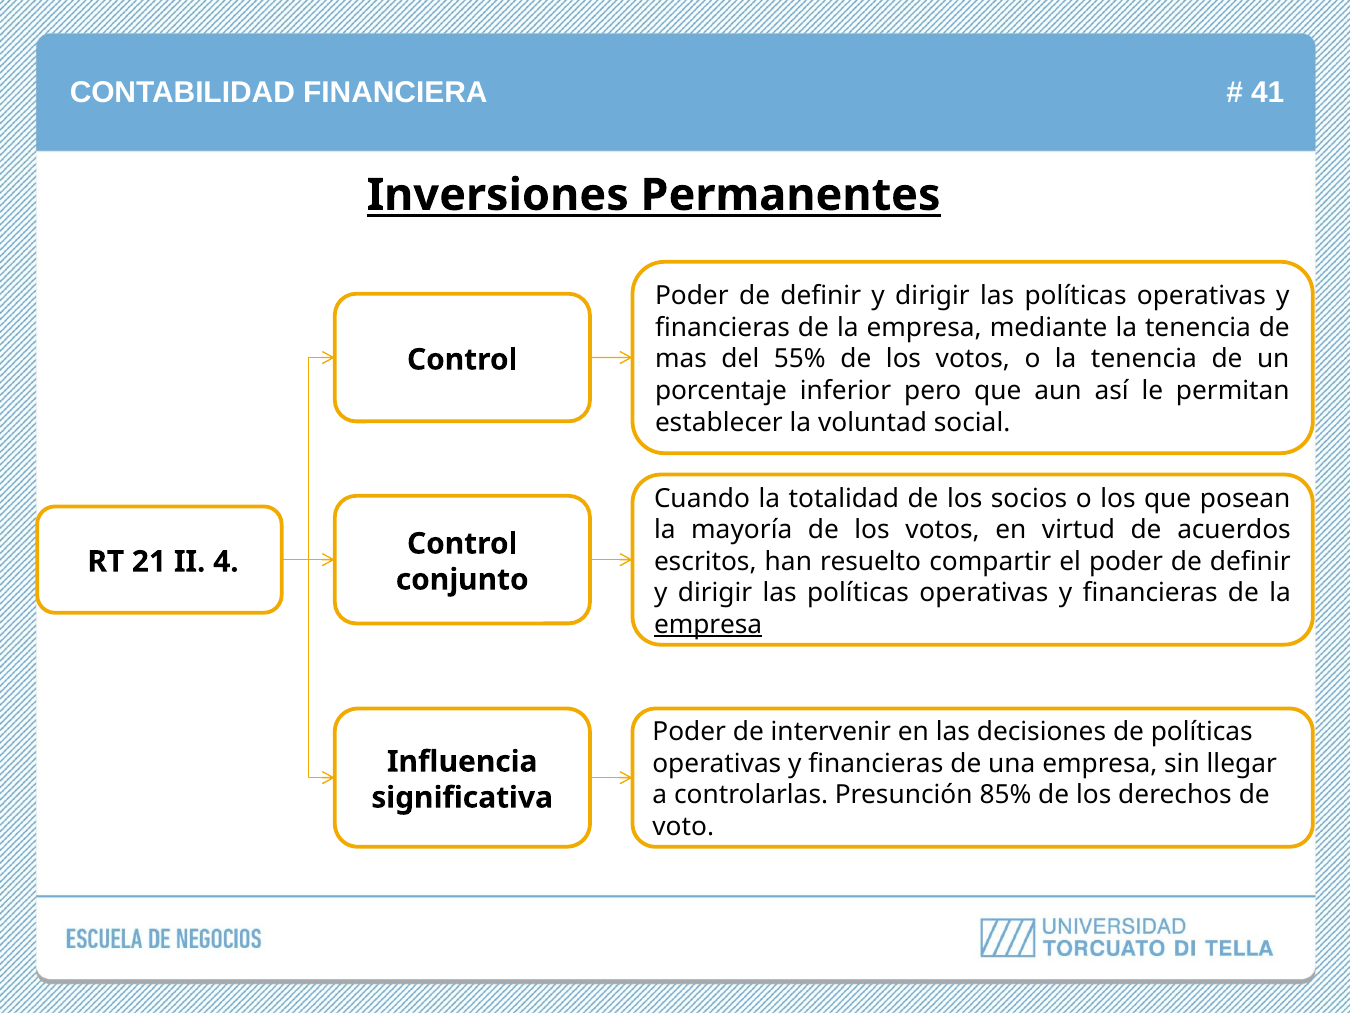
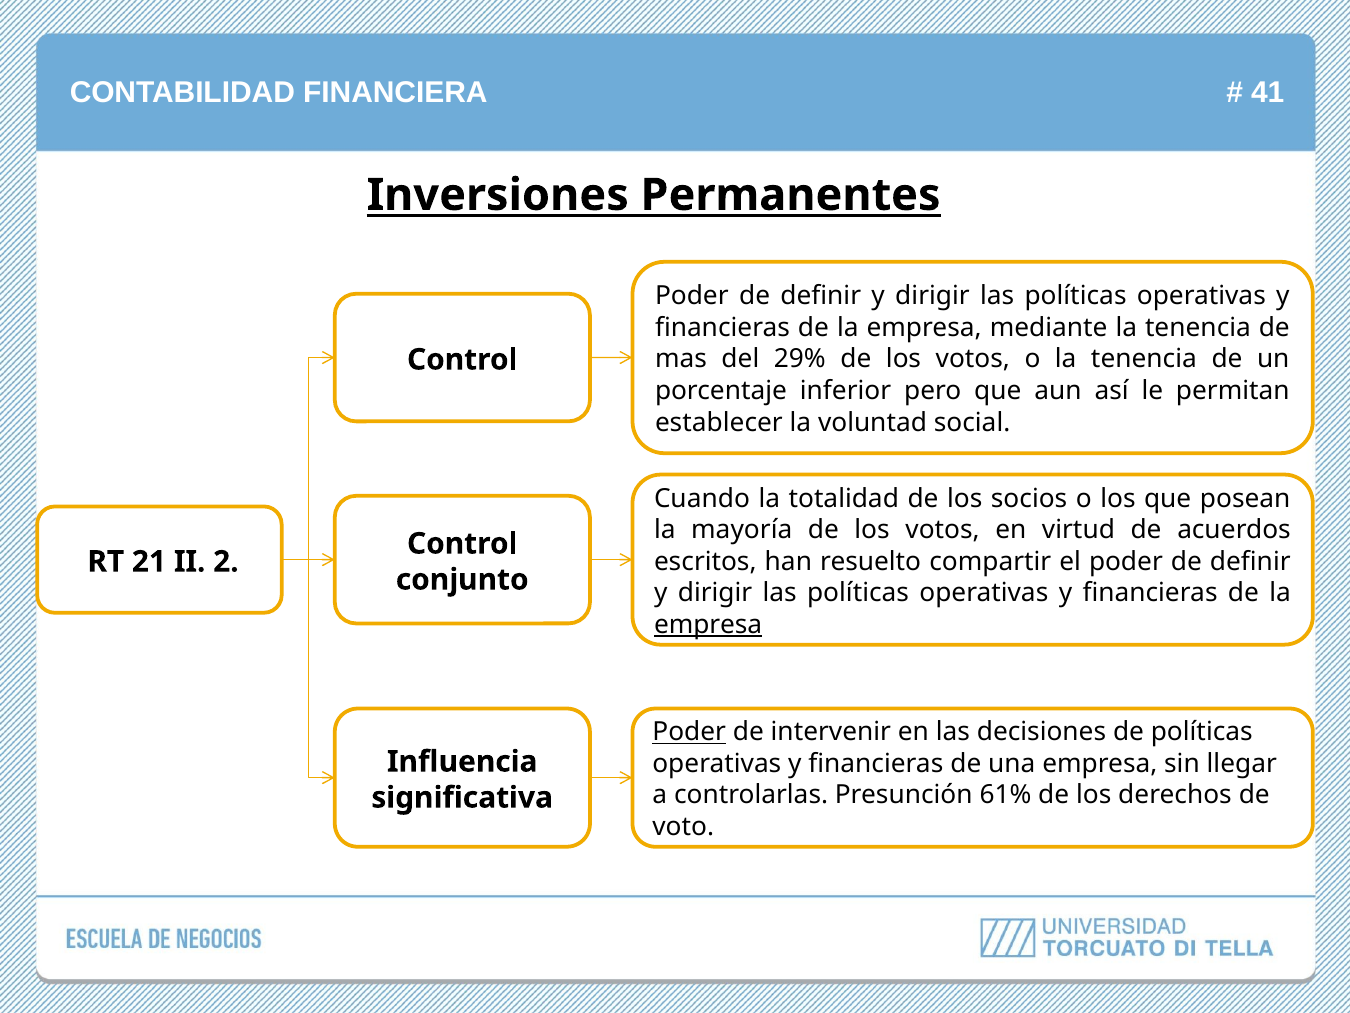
55%: 55% -> 29% (800, 359)
4: 4 -> 2 (226, 561)
Poder underline: none -> present (689, 732)
85%: 85% -> 61% (1006, 795)
